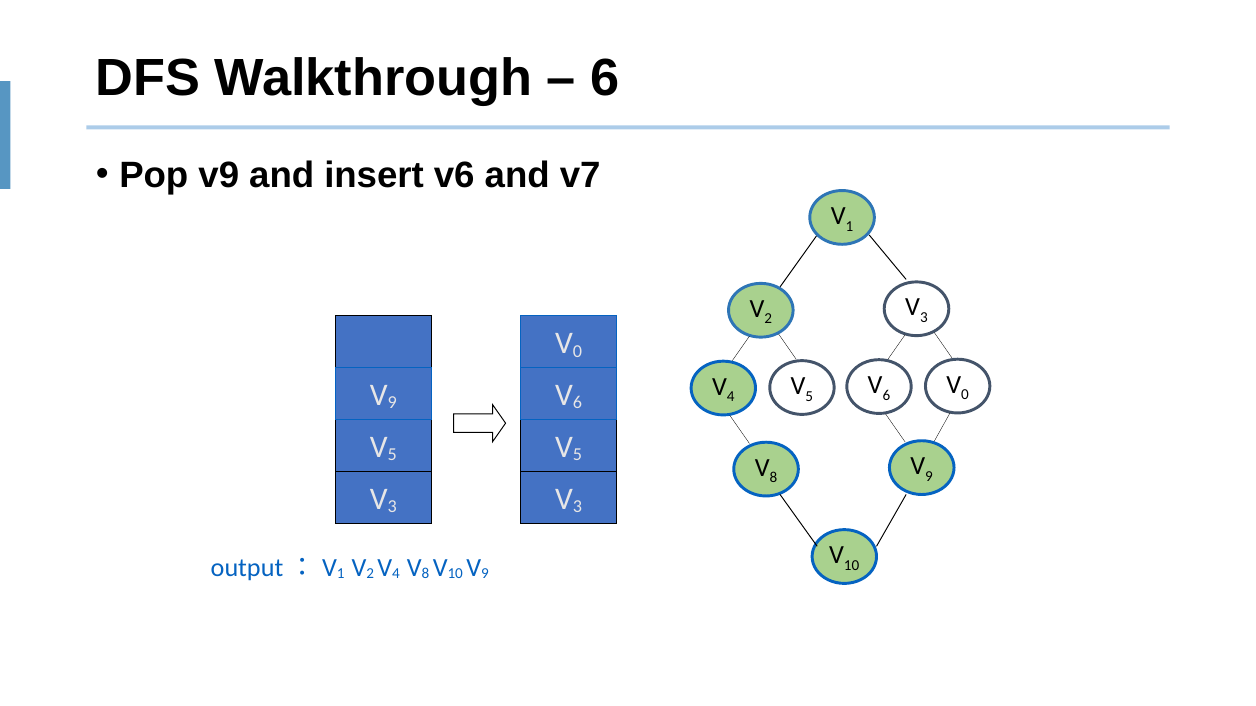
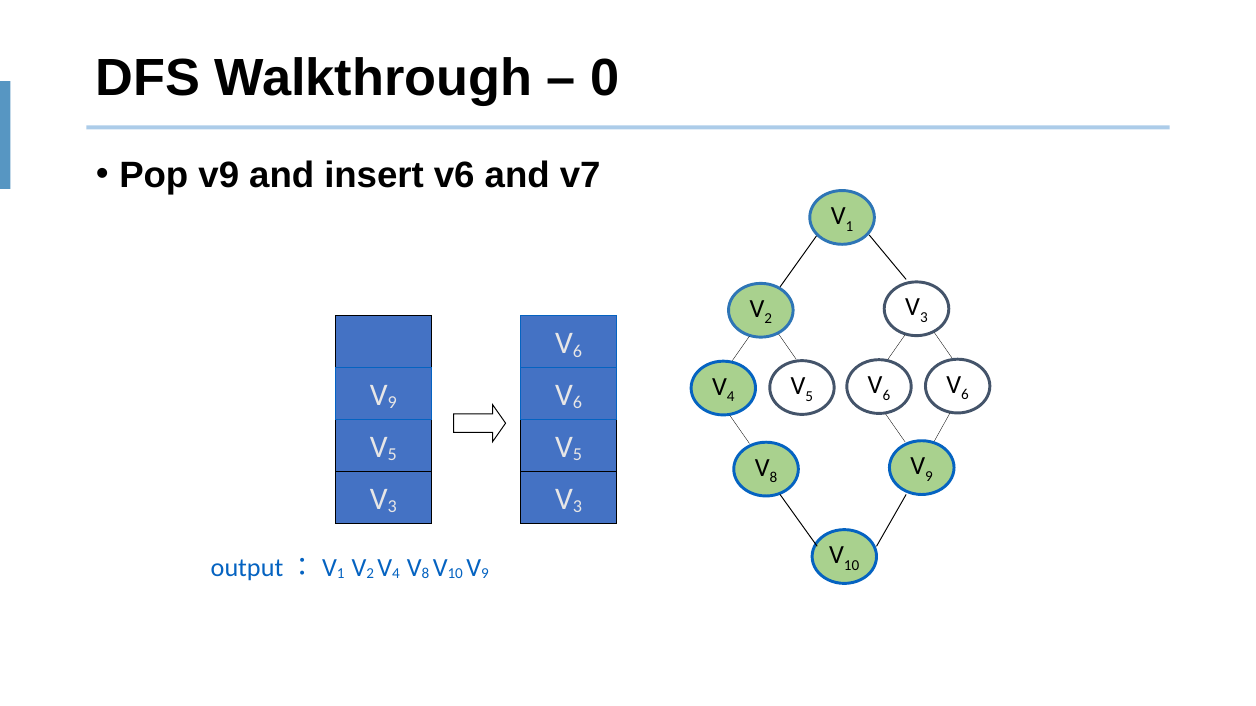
6: 6 -> 0 (605, 78)
0: 0 -> 6 (577, 351)
0: 0 -> 6 (965, 395)
